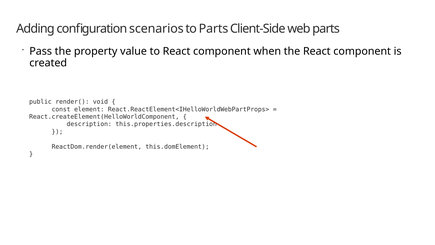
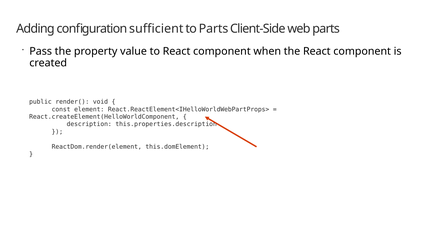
scenarios: scenarios -> sufficient (156, 29)
